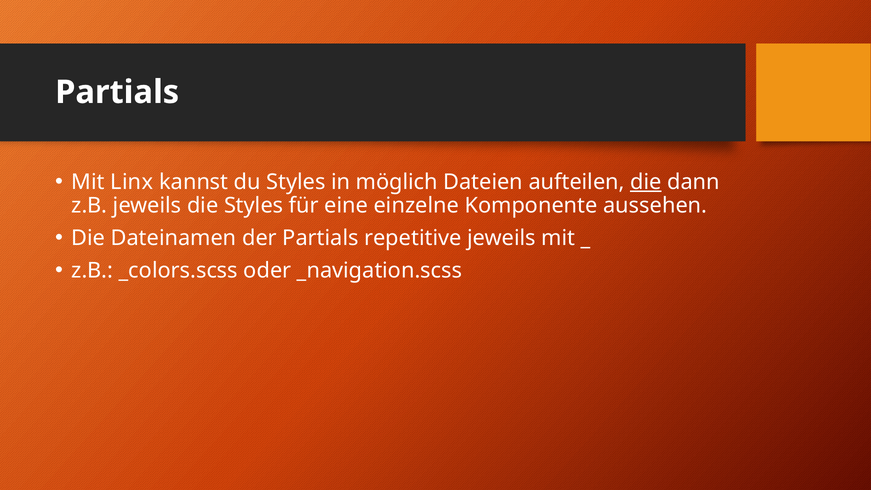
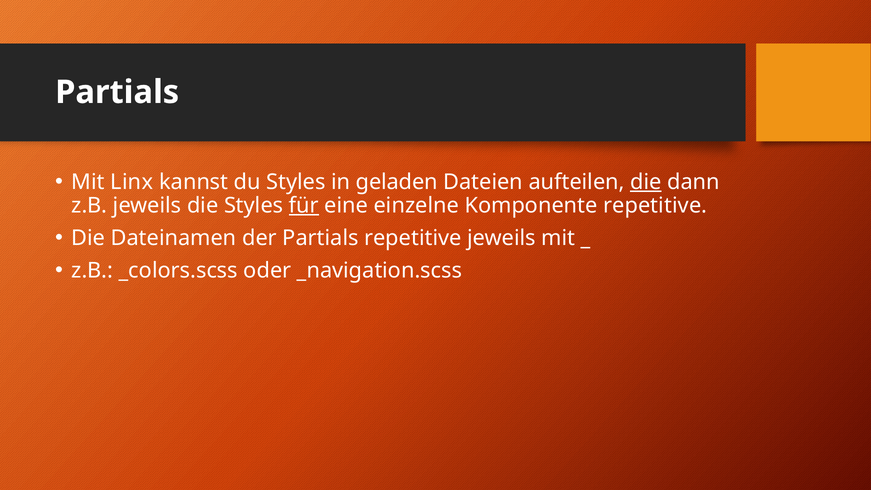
möglich: möglich -> geladen (397, 182)
für underline: none -> present (304, 205)
Komponente aussehen: aussehen -> repetitive (655, 205)
